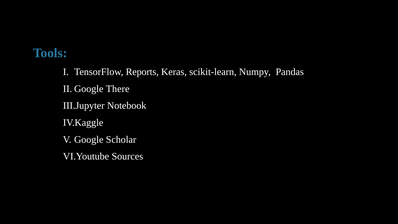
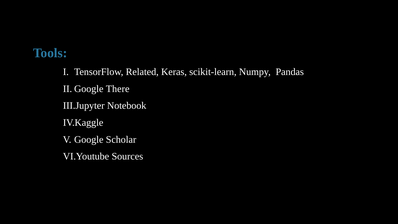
Reports: Reports -> Related (142, 72)
